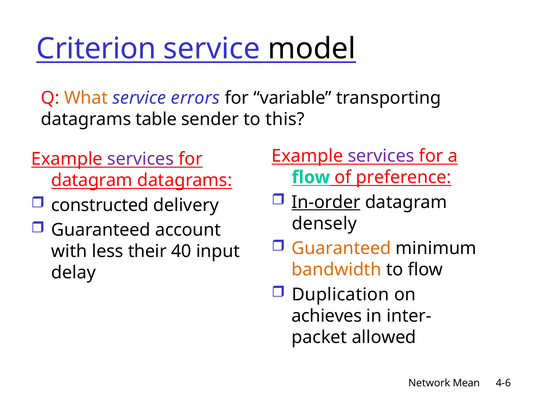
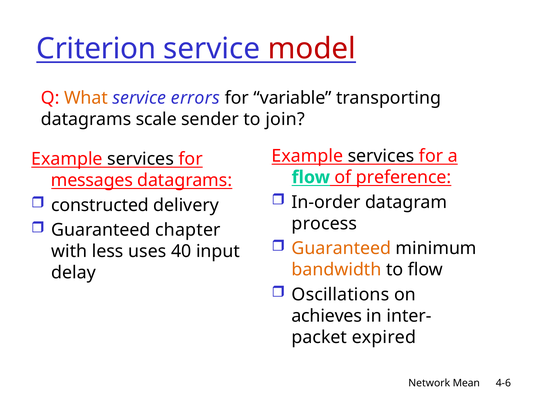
model colour: black -> red (312, 49)
table: table -> scale (156, 119)
this: this -> join (285, 119)
services colour: purple -> black (381, 156)
services colour: purple -> black (141, 159)
datagram: datagram -> messages (92, 181)
In-order underline: present -> none (326, 202)
densely: densely -> process (324, 224)
account: account -> chapter (188, 230)
their: their -> uses (147, 252)
Duplication: Duplication -> Oscillations (340, 295)
allowed: allowed -> expired (384, 338)
